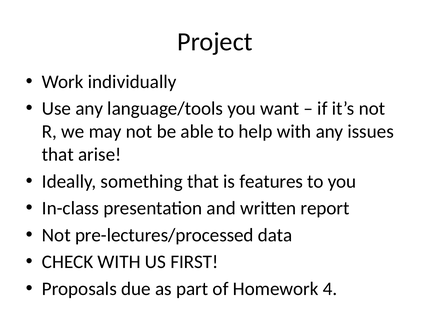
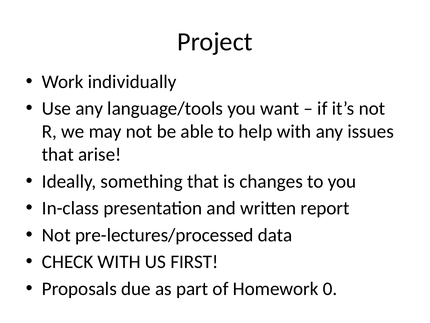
features: features -> changes (271, 181)
4: 4 -> 0 (330, 288)
